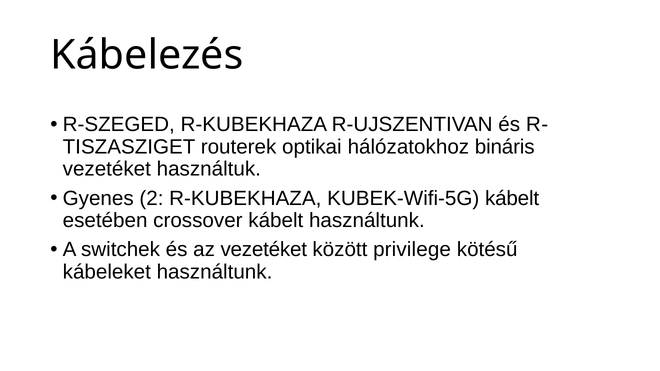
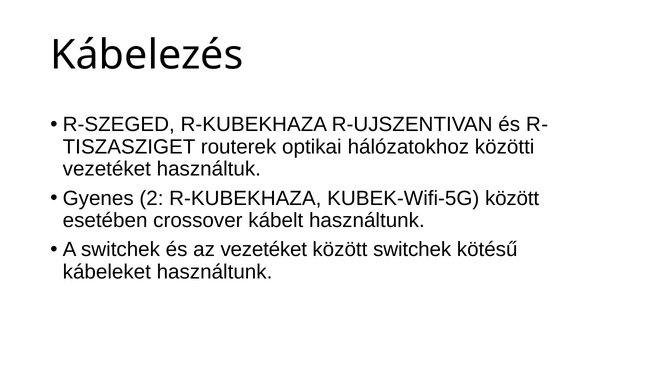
bináris: bináris -> közötti (505, 147)
KUBEK-Wifi-5G kábelt: kábelt -> között (512, 198)
között privilege: privilege -> switchek (412, 250)
